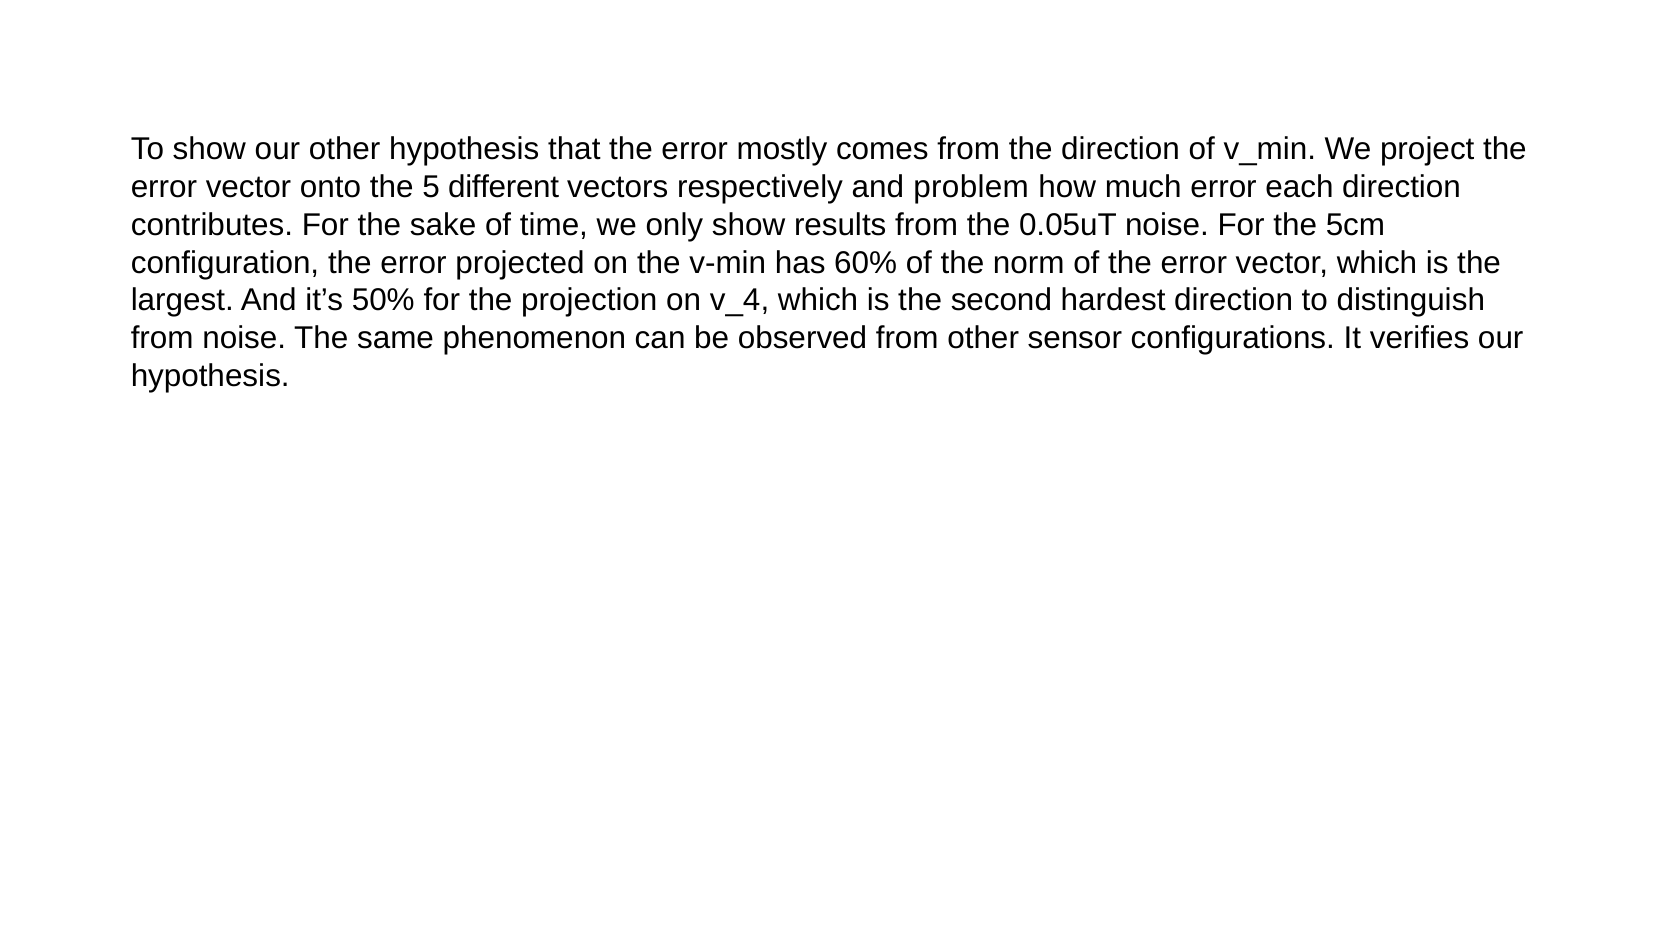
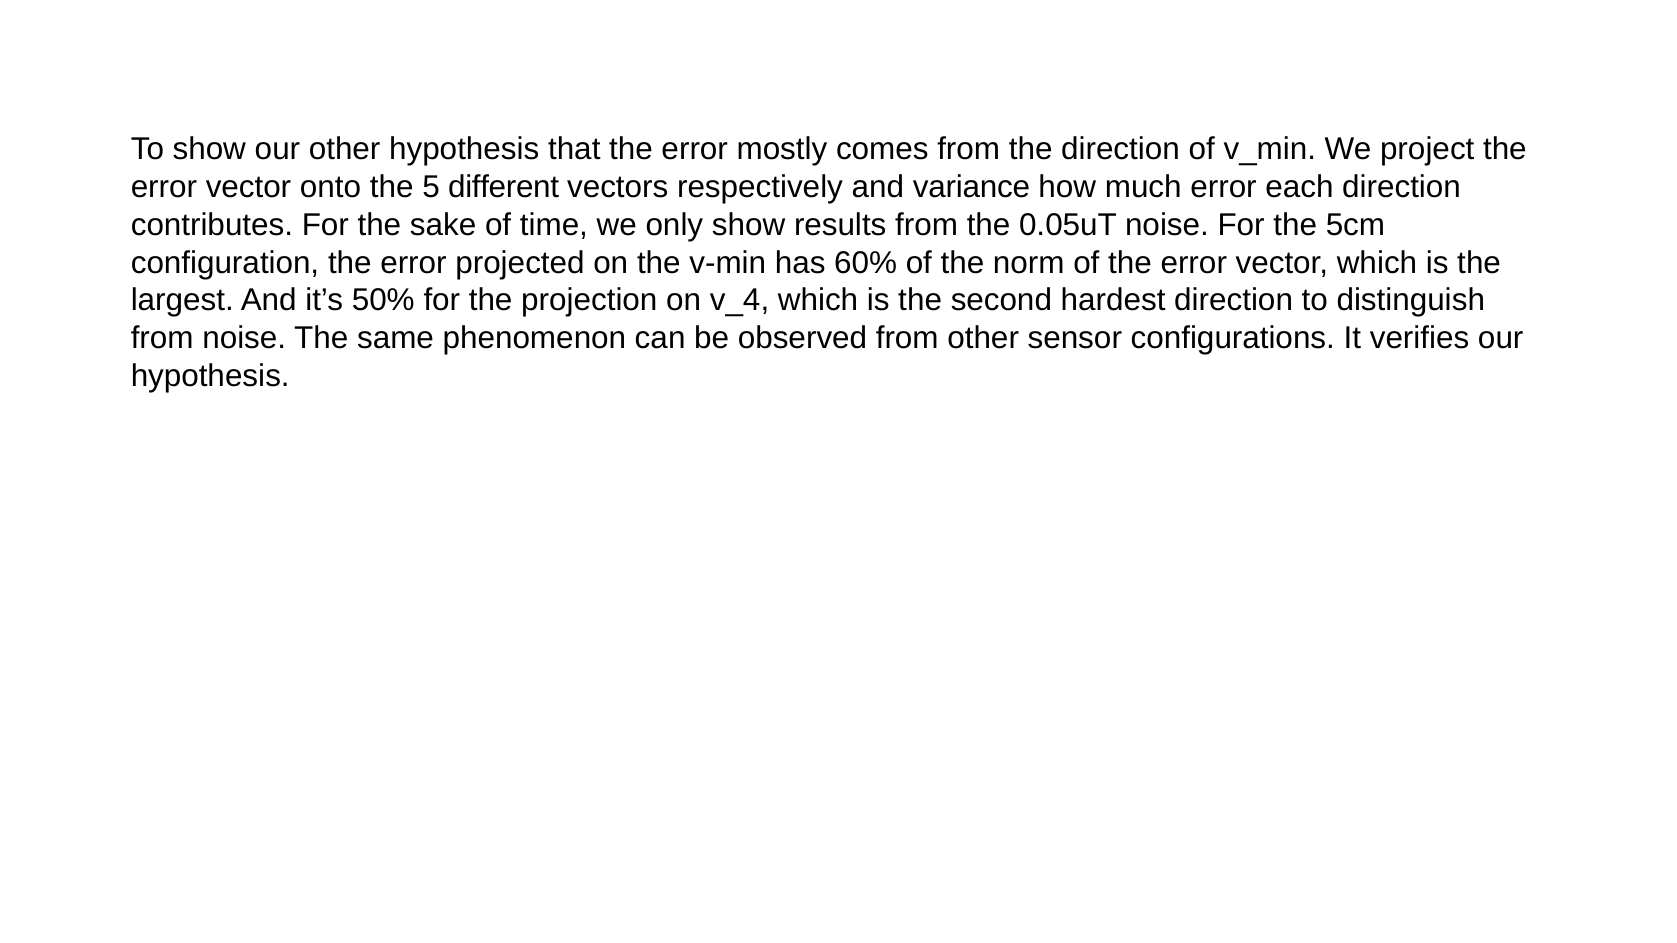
problem: problem -> variance (971, 187)
